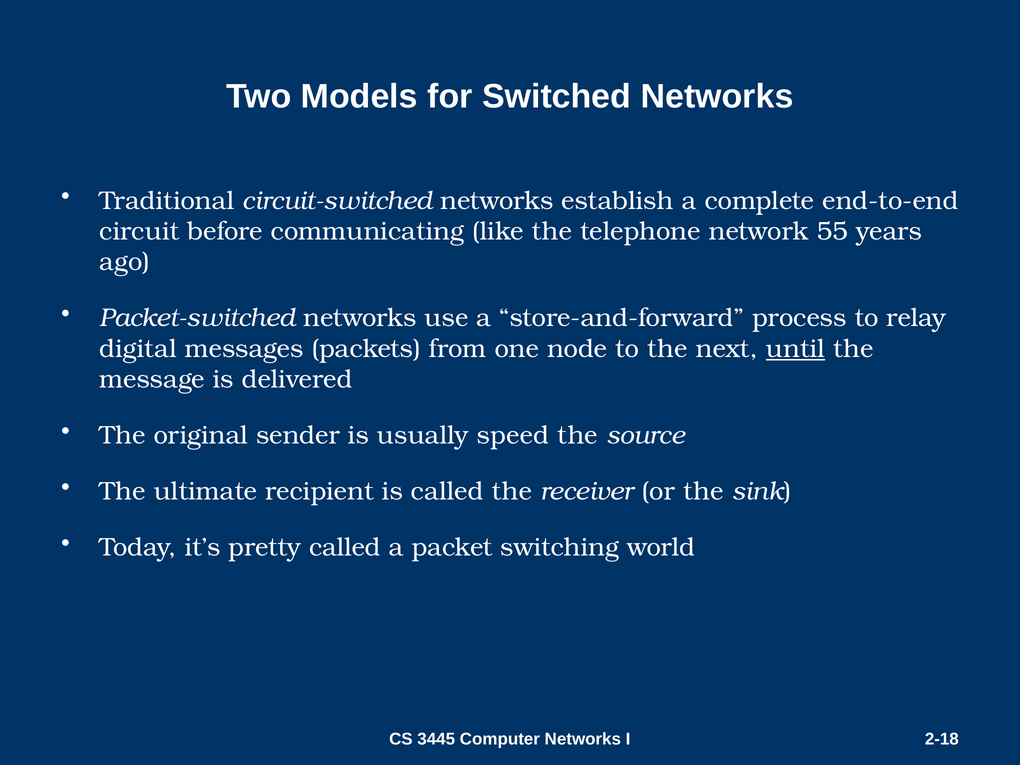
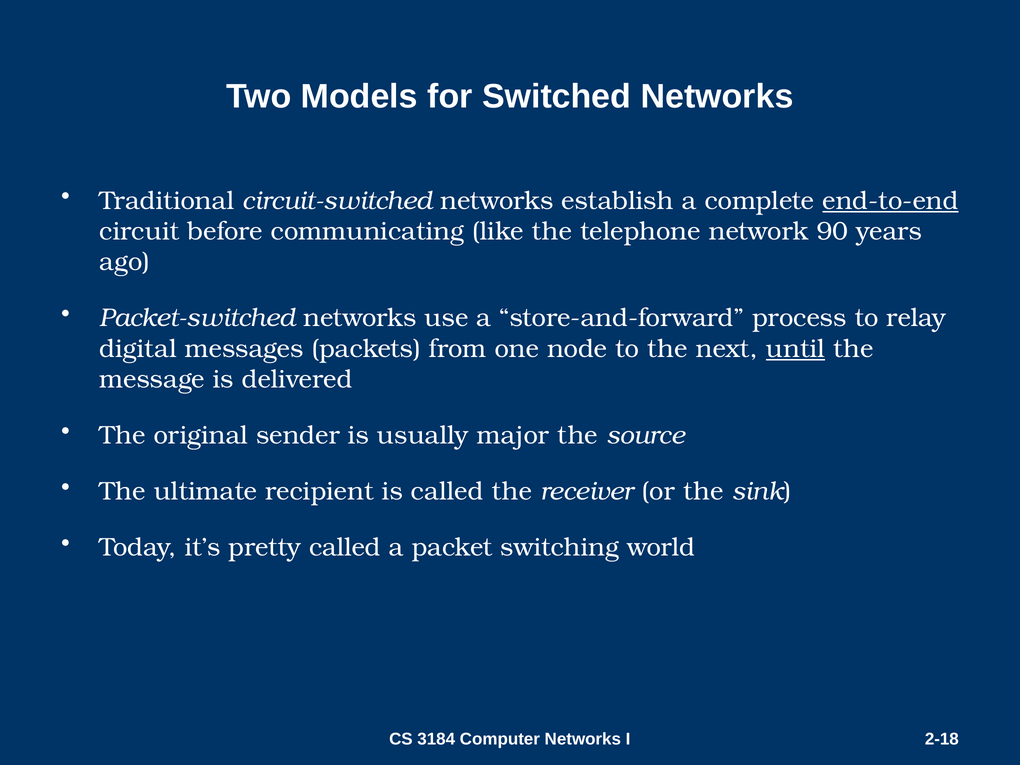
end-to-end underline: none -> present (890, 201)
55: 55 -> 90 (832, 231)
speed: speed -> major (513, 435)
3445: 3445 -> 3184 (436, 739)
